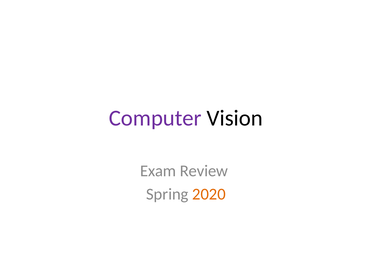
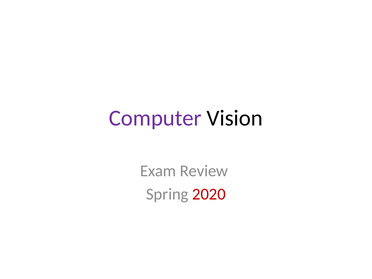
2020 colour: orange -> red (209, 194)
